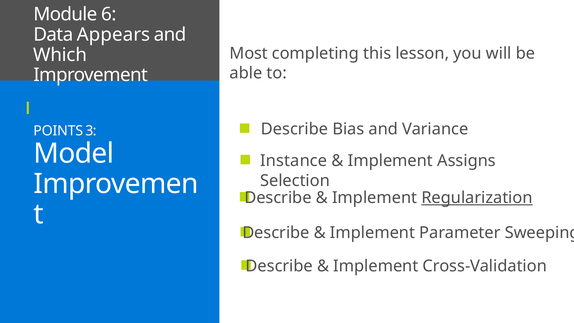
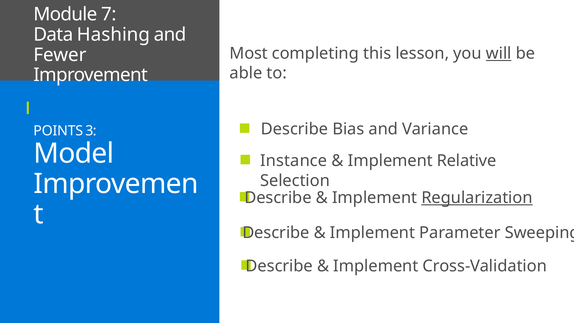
6: 6 -> 7 (109, 14)
Appears: Appears -> Hashing (114, 35)
will underline: none -> present (499, 53)
Which: Which -> Fewer (60, 55)
Assigns: Assigns -> Relative (467, 161)
